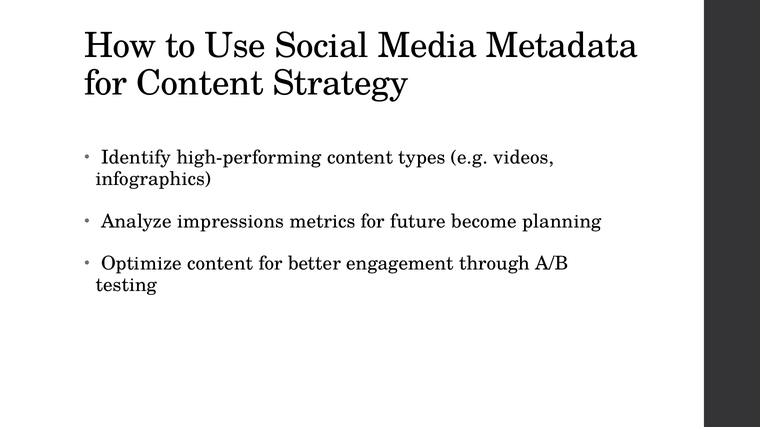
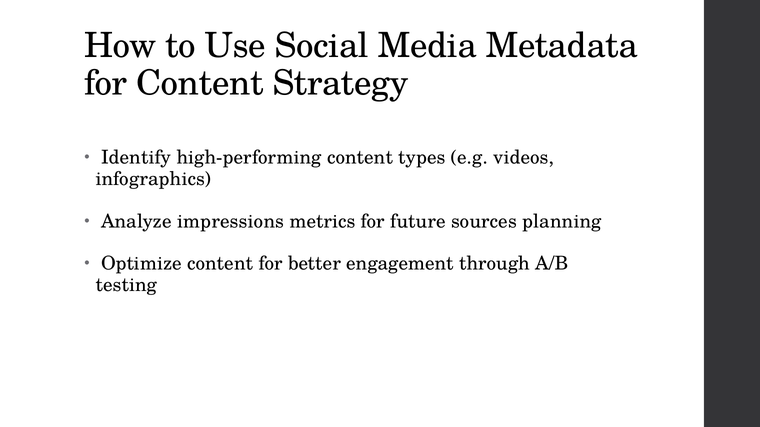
become: become -> sources (484, 222)
